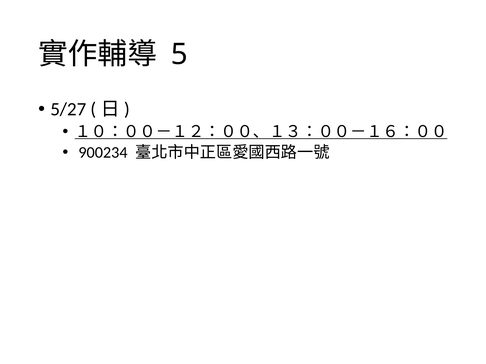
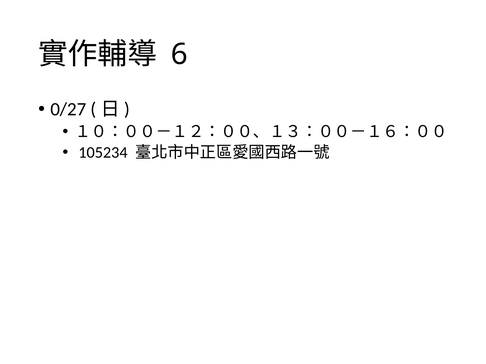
5: 5 -> 6 (179, 54)
5/27: 5/27 -> 0/27 (68, 110)
１０：００－１２：００、１３：００－１６：００ underline: present -> none (261, 132)
900234: 900234 -> 105234 (103, 153)
